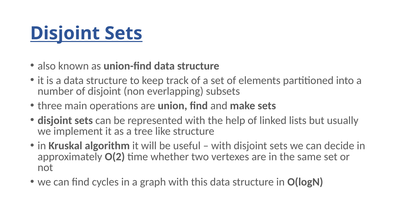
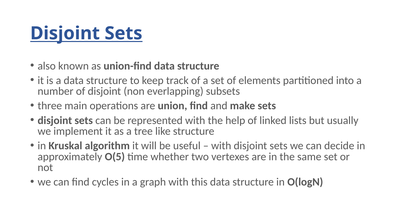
O(2: O(2 -> O(5 (115, 156)
